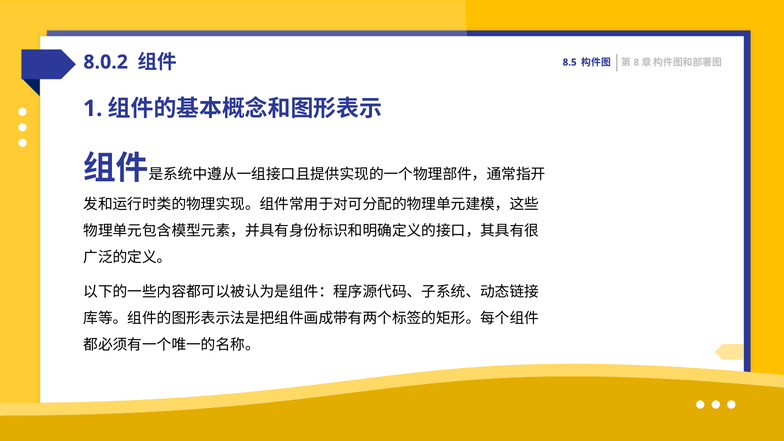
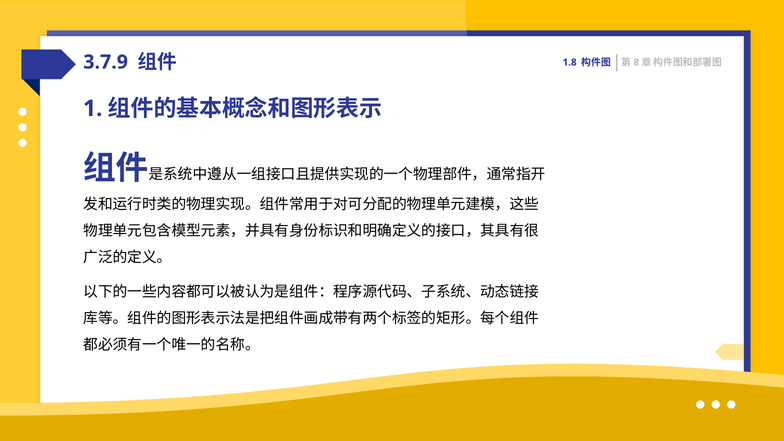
8.0.2: 8.0.2 -> 3.7.9 (106, 62)
8.5: 8.5 -> 1.8 (570, 62)
